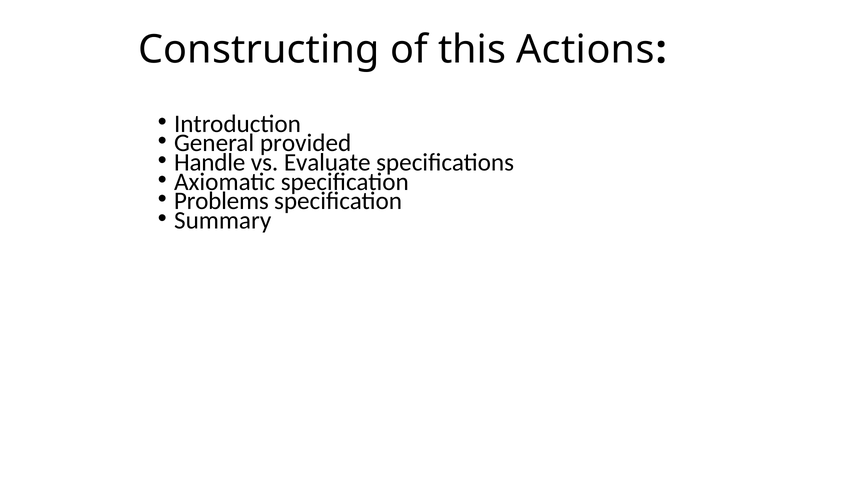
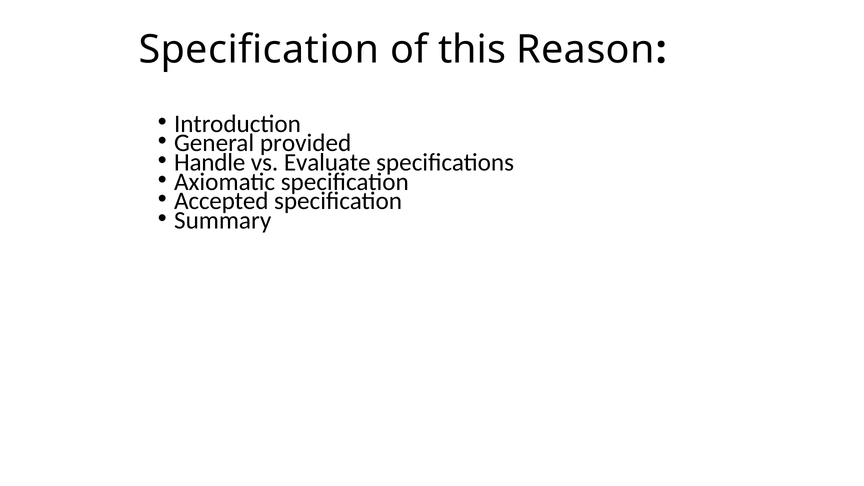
Constructing: Constructing -> Specification (259, 50)
Actions: Actions -> Reason (585, 50)
Problems: Problems -> Accepted (221, 201)
